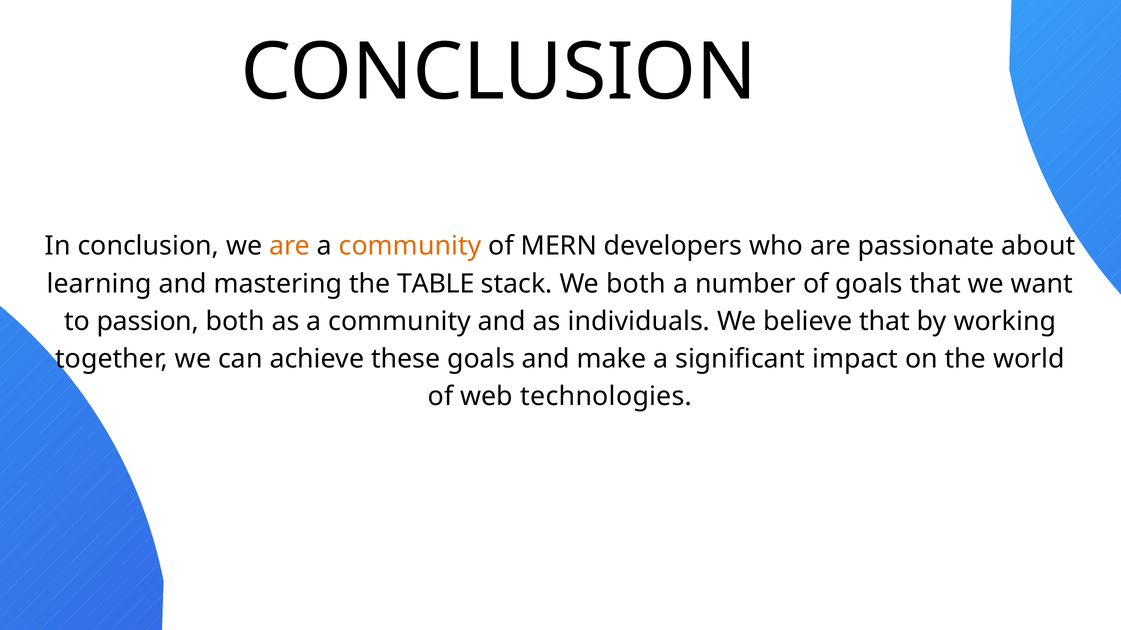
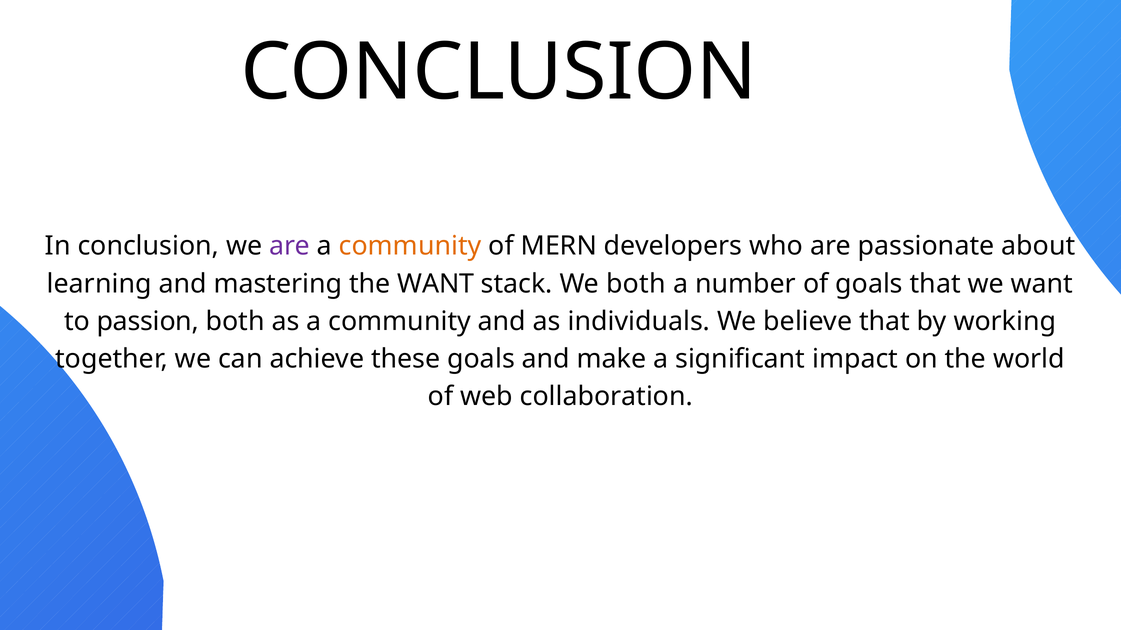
are colour: orange -> purple (290, 246)
the TABLE: TABLE -> WANT (436, 284)
technologies: technologies -> collaboration (606, 397)
